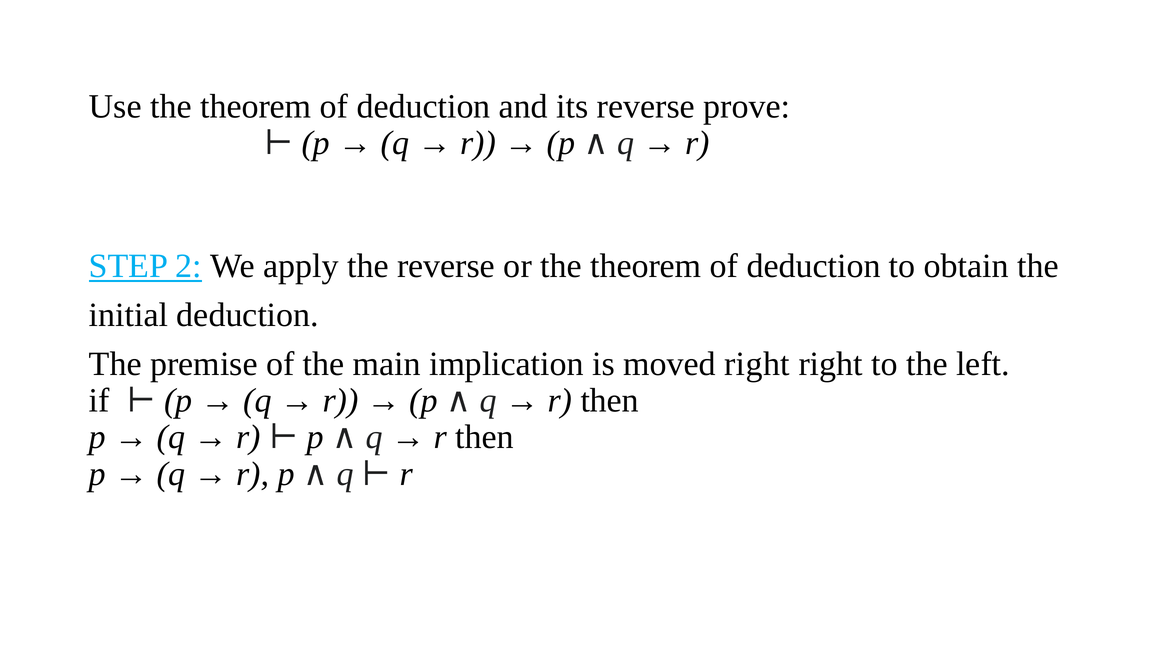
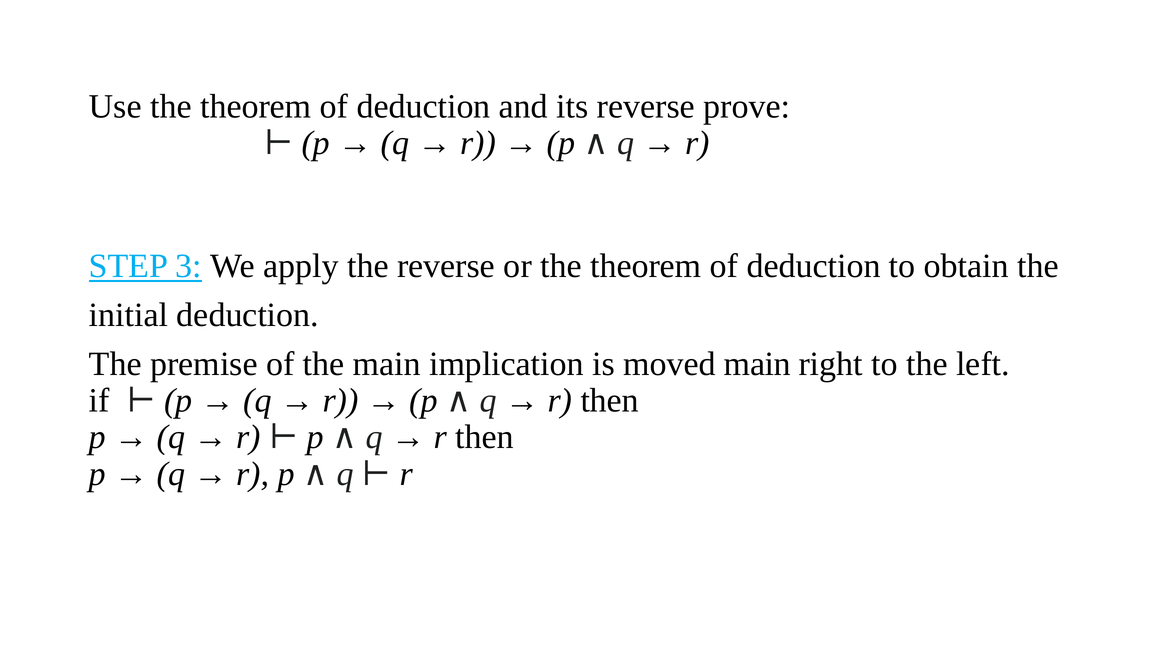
2: 2 -> 3 (189, 266)
moved right: right -> main (757, 364)
